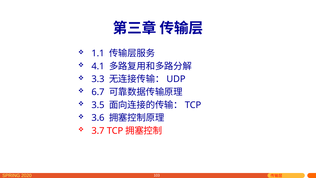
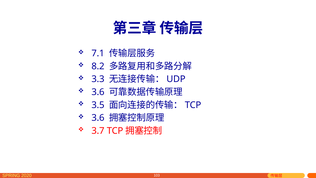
1.1: 1.1 -> 7.1 (98, 53)
4.1: 4.1 -> 8.2 (98, 66)
6.7: 6.7 -> 3.6 (98, 92)
